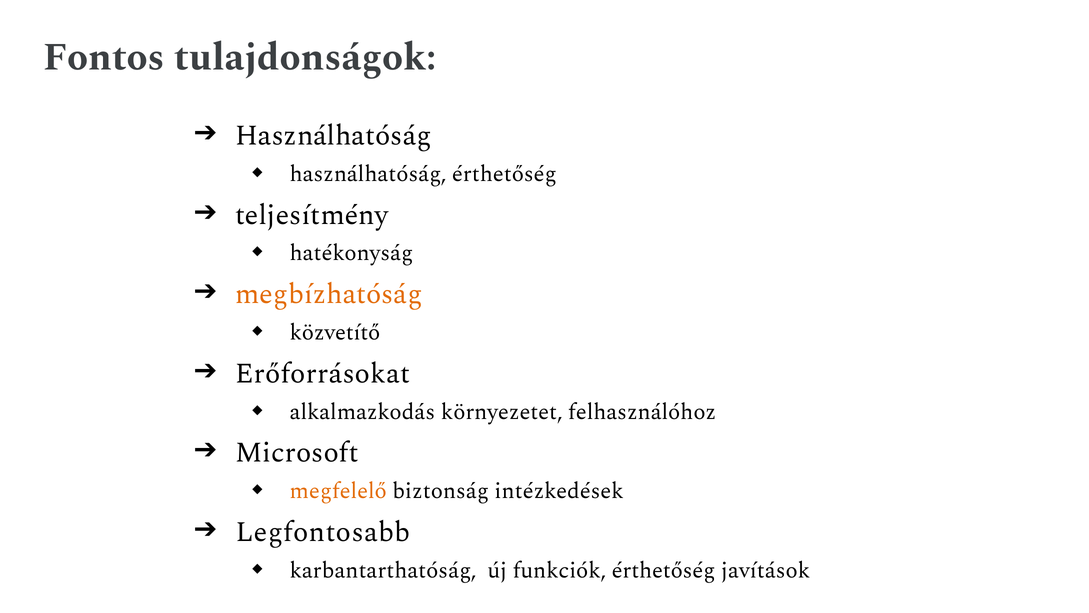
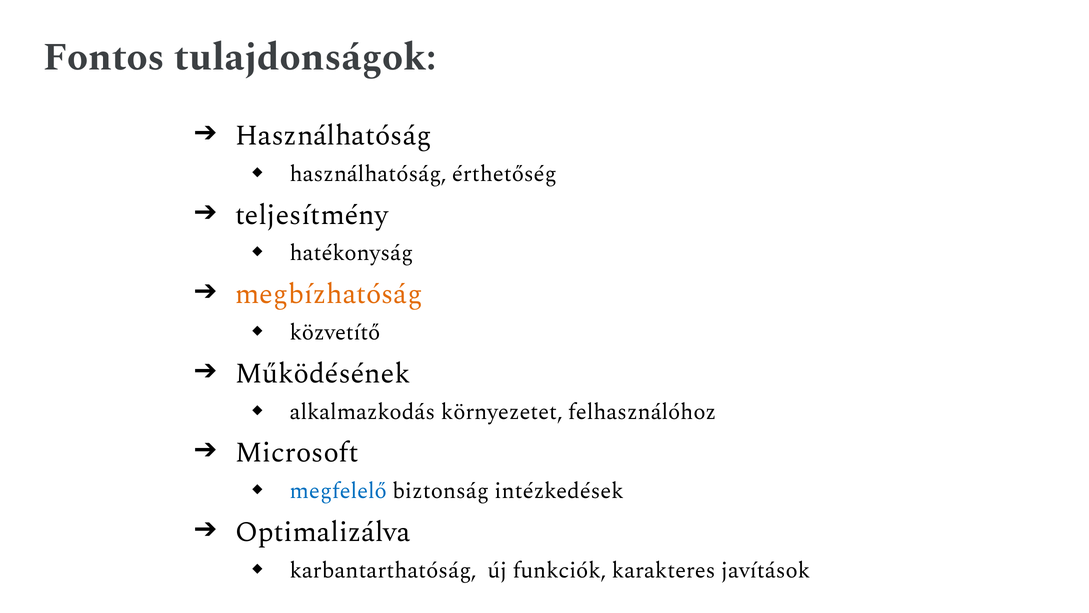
Erőforrásokat: Erőforrásokat -> Működésének (323, 373)
megfelelő colour: orange -> blue (338, 491)
Legfontosabb: Legfontosabb -> Optimalizálva (323, 532)
funkciók érthetőség: érthetőség -> karakteres (664, 570)
